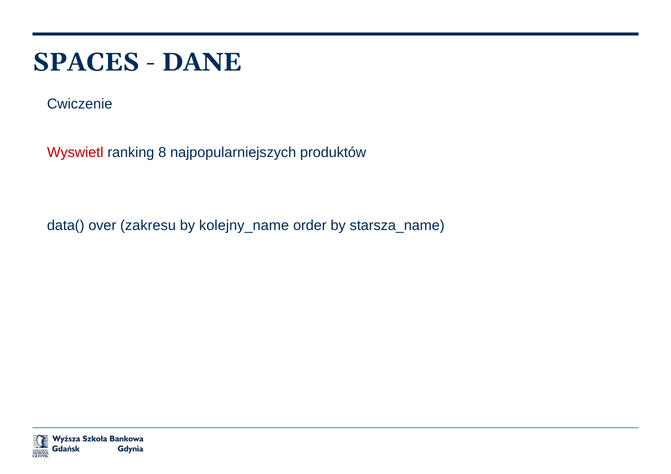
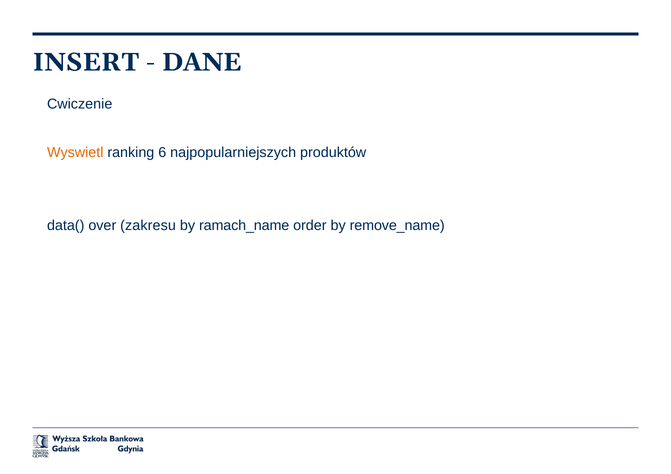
SPACES: SPACES -> INSERT (86, 62)
Wyswietl colour: red -> orange (75, 153)
8: 8 -> 6 (162, 153)
kolejny_name: kolejny_name -> ramach_name (244, 226)
starsza_name: starsza_name -> remove_name (397, 226)
